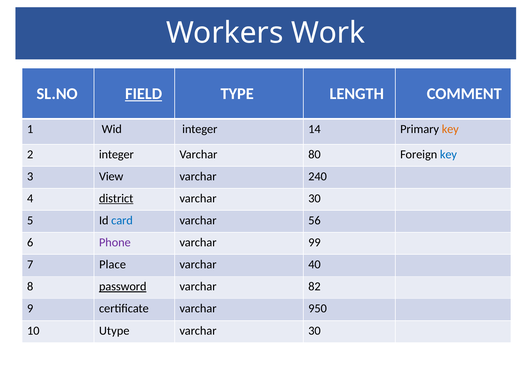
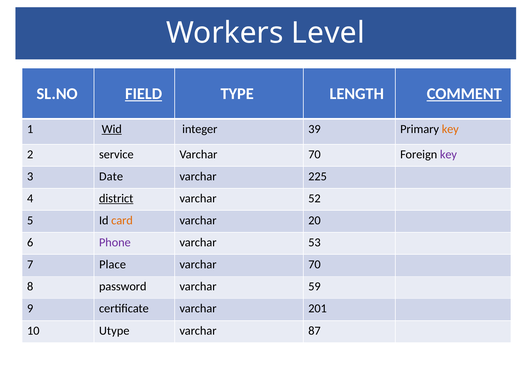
Work: Work -> Level (328, 33)
COMMENT underline: none -> present (464, 94)
Wid underline: none -> present (112, 129)
14: 14 -> 39 (314, 129)
2 integer: integer -> service (116, 154)
80: 80 -> 70 (314, 154)
key colour: blue -> purple (448, 154)
View: View -> Date (111, 176)
240: 240 -> 225 (318, 176)
30: 30 -> 52 (314, 198)
card colour: blue -> orange (122, 220)
56: 56 -> 20 (314, 220)
99: 99 -> 53 (314, 242)
40: 40 -> 70 (314, 264)
password underline: present -> none (123, 286)
82: 82 -> 59 (314, 286)
950: 950 -> 201 (318, 308)
30: 30 -> 87 (314, 330)
